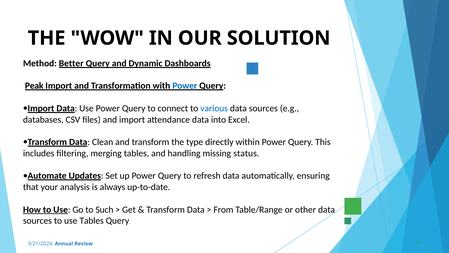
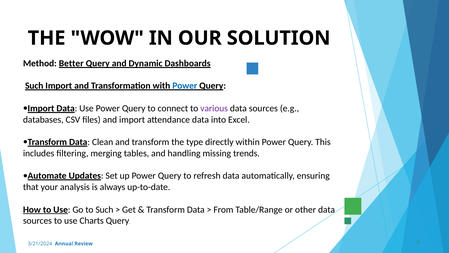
Peak: Peak -> Such (34, 86)
various colour: blue -> purple (214, 108)
status: status -> trends (246, 153)
use Tables: Tables -> Charts (92, 220)
